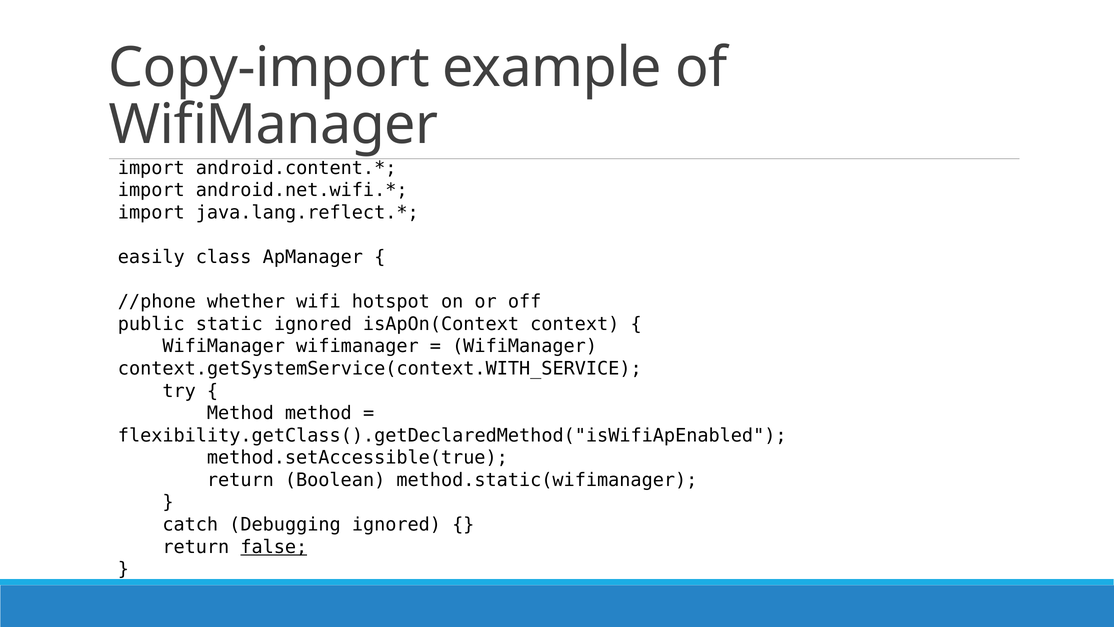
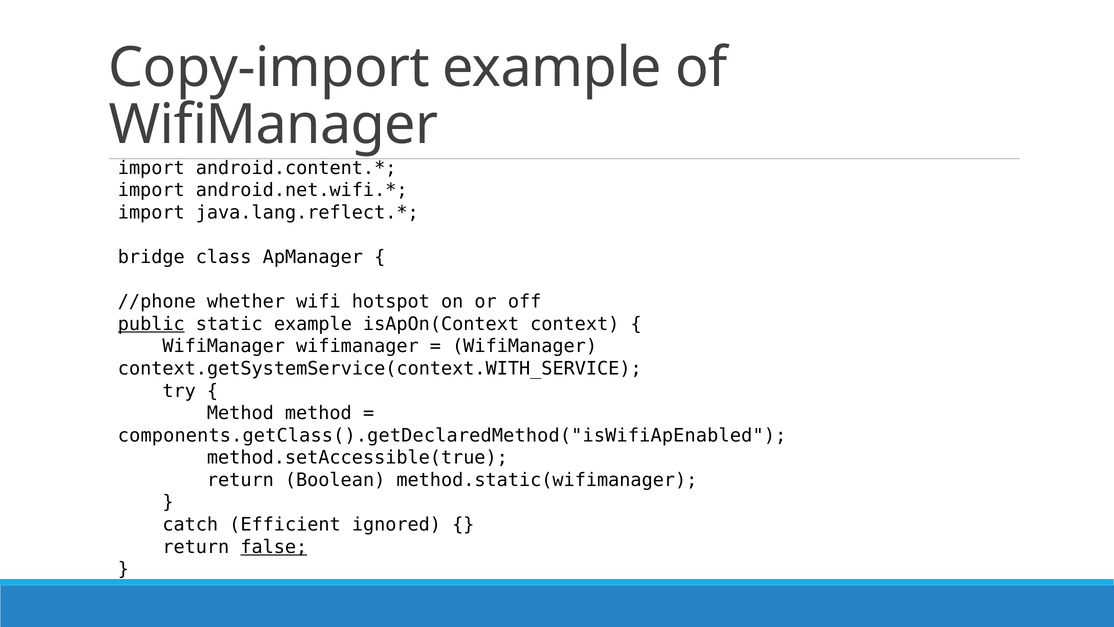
easily: easily -> bridge (151, 257)
public underline: none -> present (151, 324)
static ignored: ignored -> example (313, 324)
flexibility.getClass().getDeclaredMethod("isWifiApEnabled: flexibility.getClass().getDeclaredMethod("isWifiApEnabled -> components.getClass().getDeclaredMethod("isWifiApEnabled (452, 435)
Debugging: Debugging -> Efficient (285, 524)
